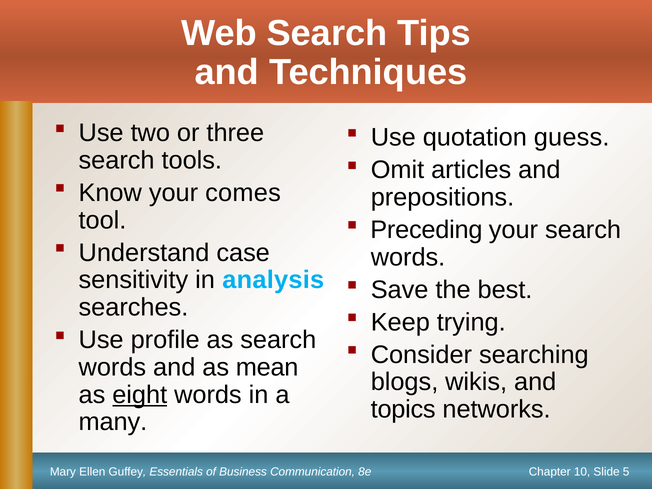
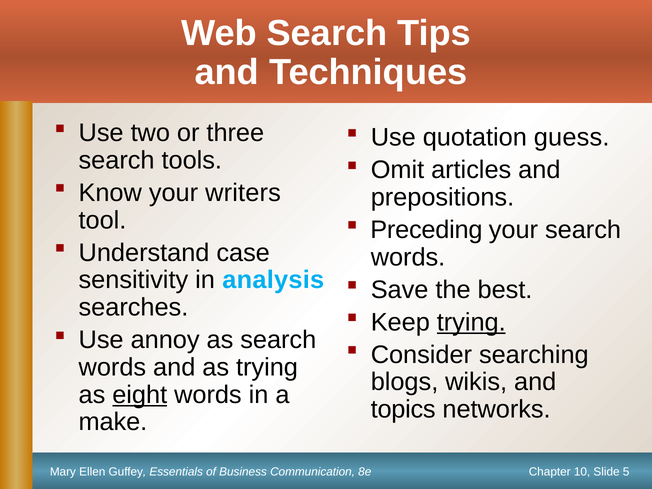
comes: comes -> writers (243, 193)
trying underline: none -> present (471, 322)
profile: profile -> annoy (165, 340)
as mean: mean -> trying (267, 367)
many: many -> make (113, 422)
